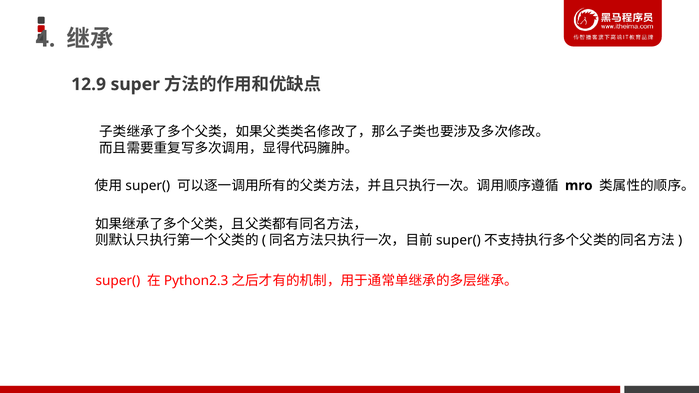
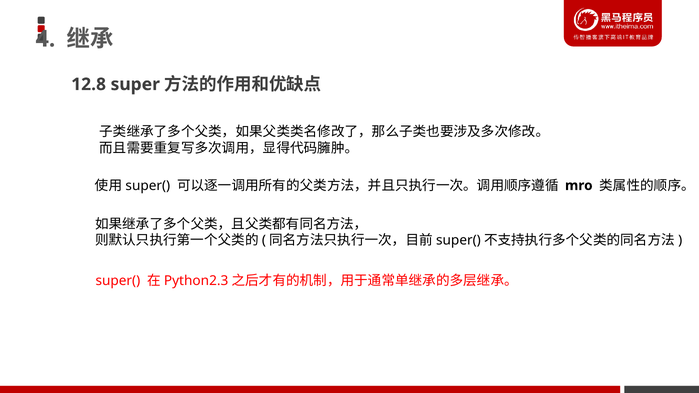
12.9: 12.9 -> 12.8 (89, 84)
